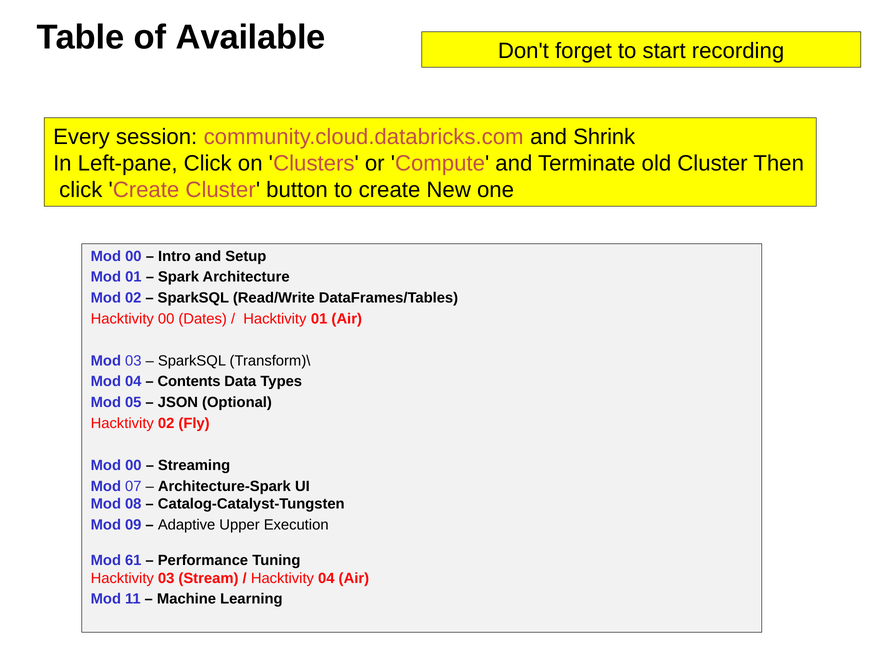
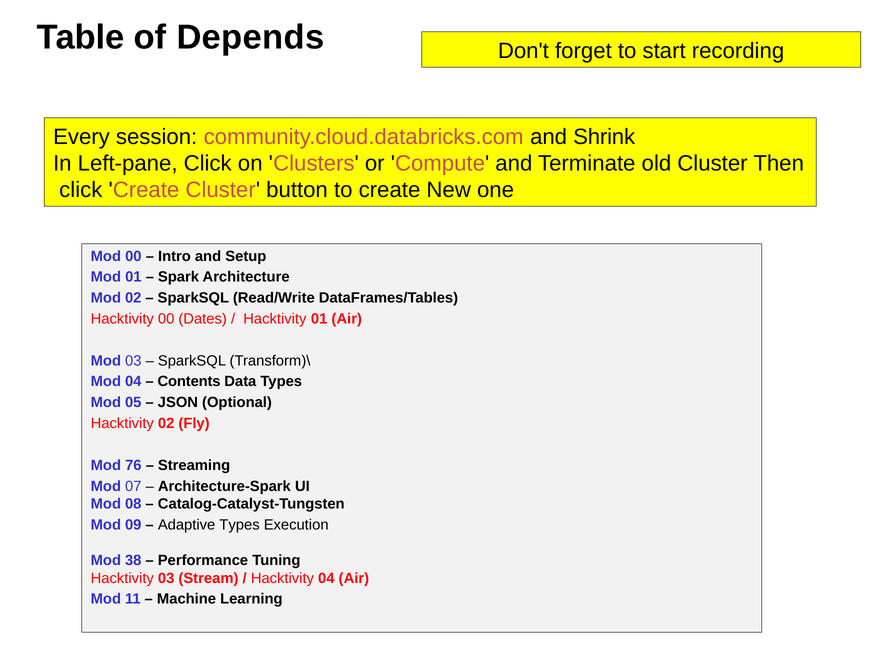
Available: Available -> Depends (250, 37)
00: 00 -> 76 (133, 465)
Adaptive Upper: Upper -> Types (240, 525)
61: 61 -> 38 (133, 561)
